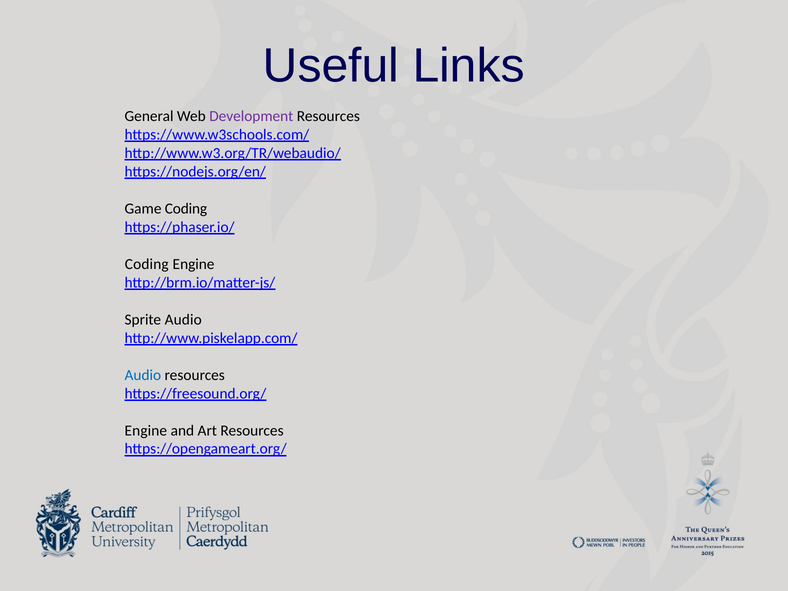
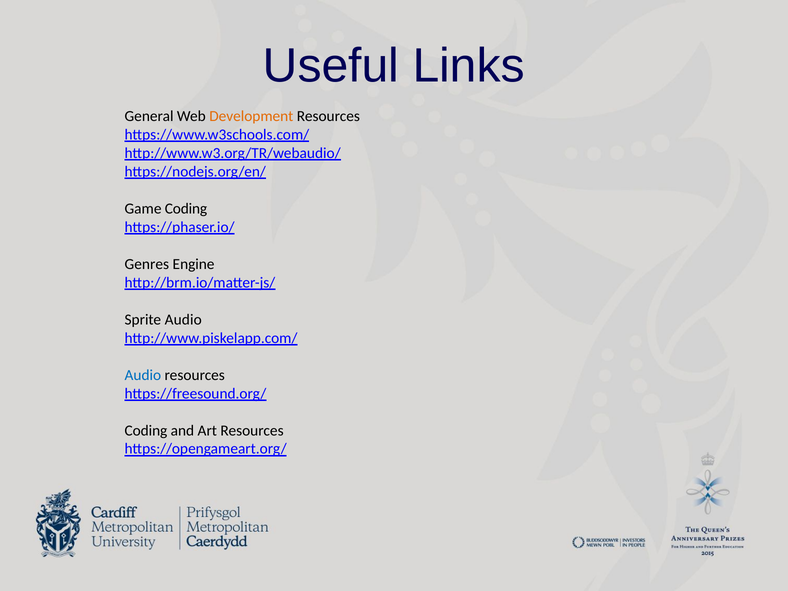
Development colour: purple -> orange (251, 116)
Coding: Coding -> Genres (147, 264)
Engine: Engine -> Coding (146, 431)
